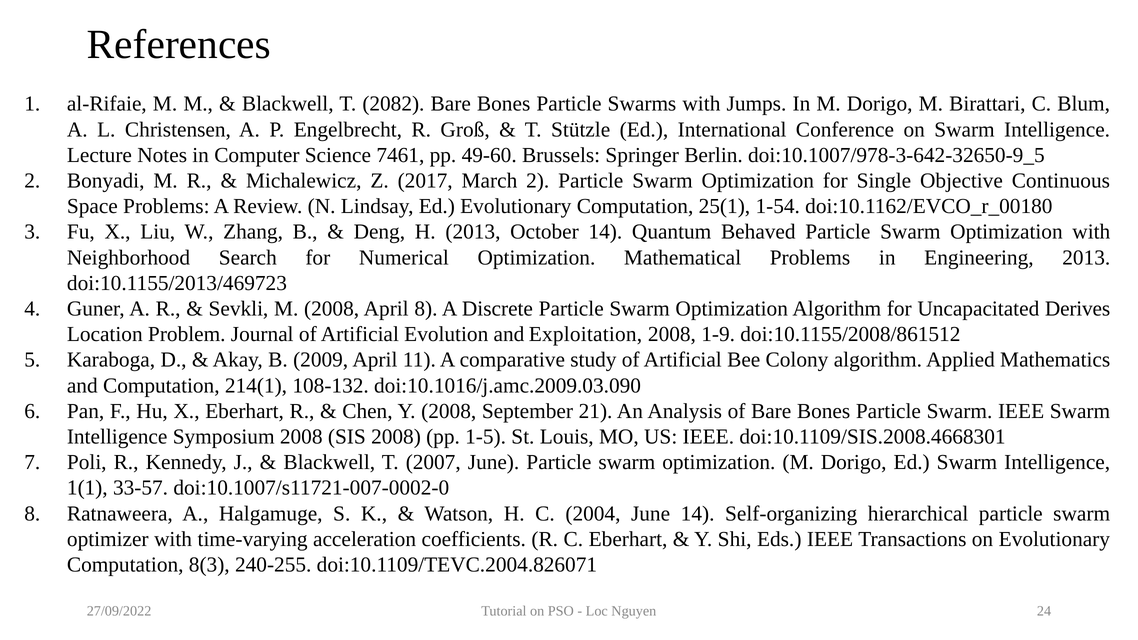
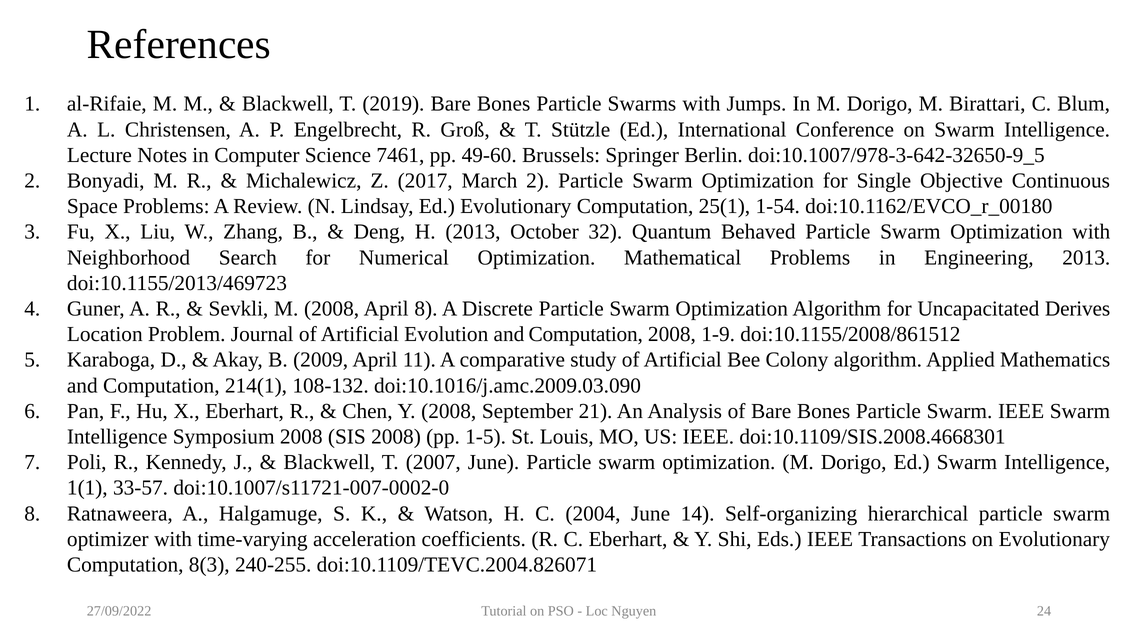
2082: 2082 -> 2019 (393, 104)
October 14: 14 -> 32 (605, 232)
Evolution and Exploitation: Exploitation -> Computation (586, 334)
